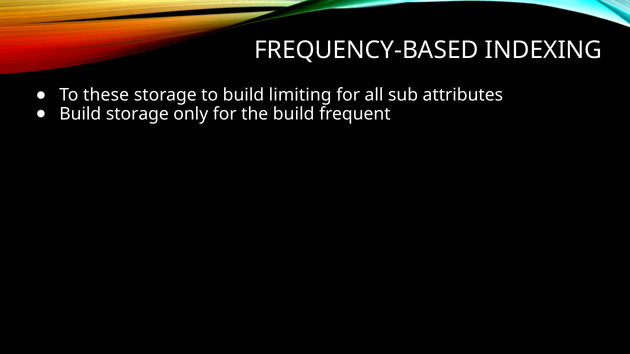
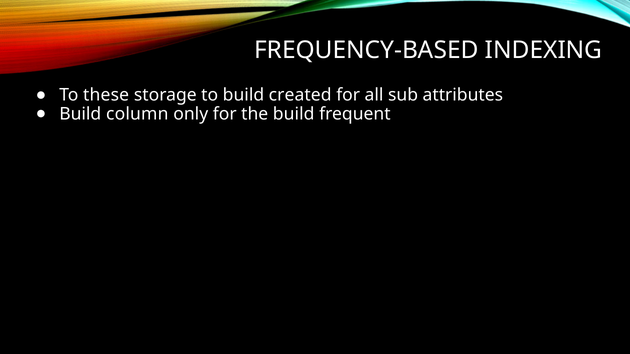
limiting: limiting -> created (300, 95)
Build storage: storage -> column (137, 114)
